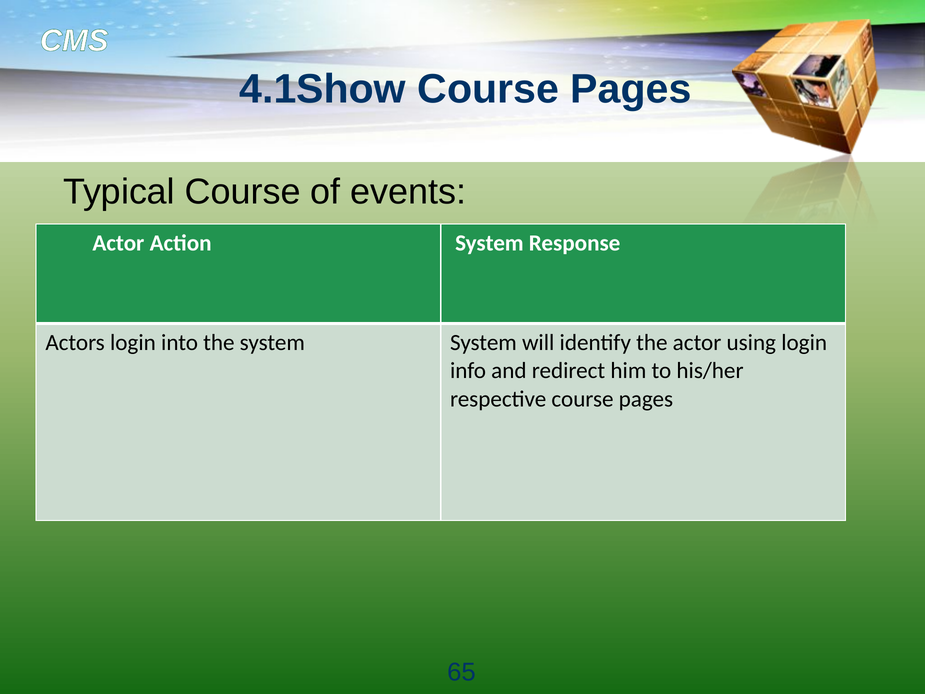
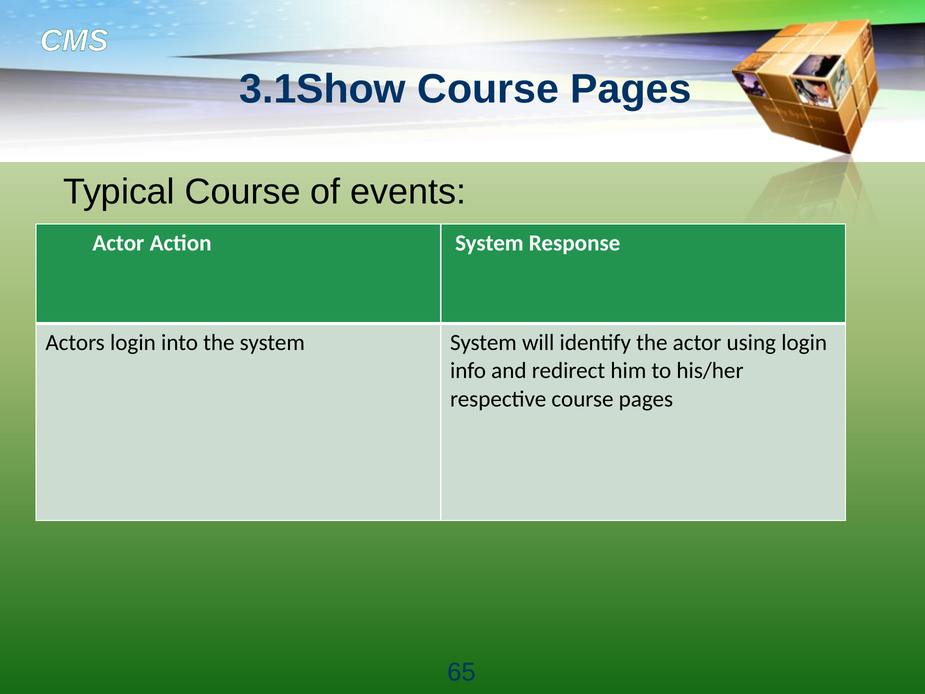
4.1Show: 4.1Show -> 3.1Show (323, 89)
